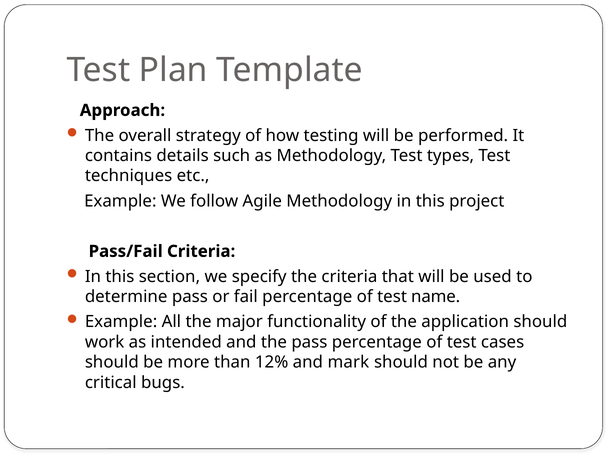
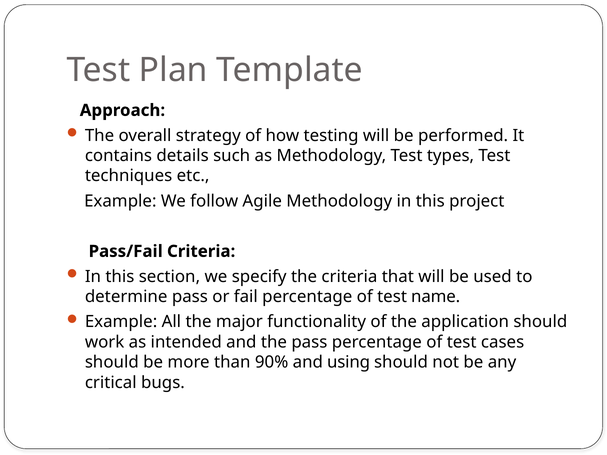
12%: 12% -> 90% (272, 362)
mark: mark -> using (349, 362)
